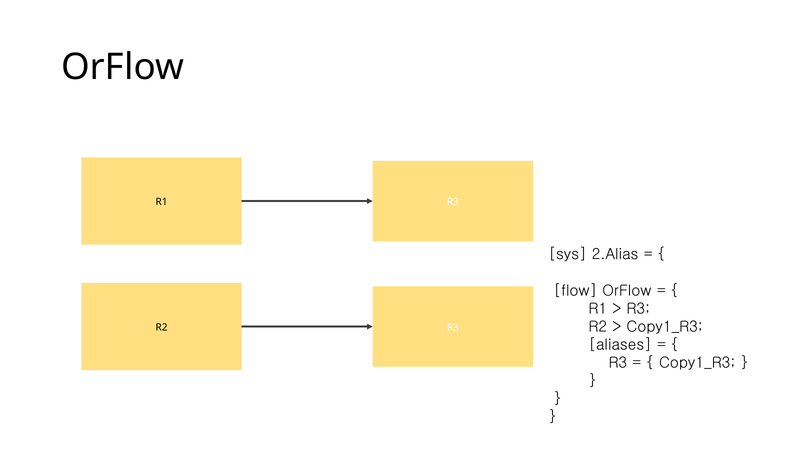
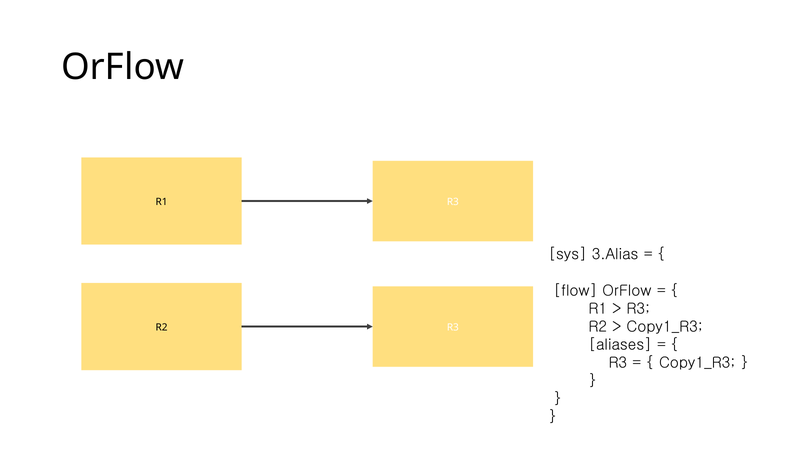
2.Alias: 2.Alias -> 3.Alias (615, 255)
